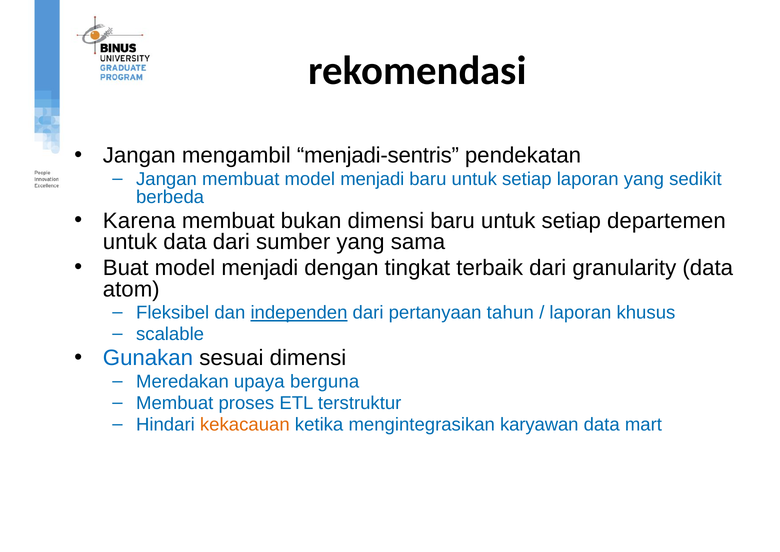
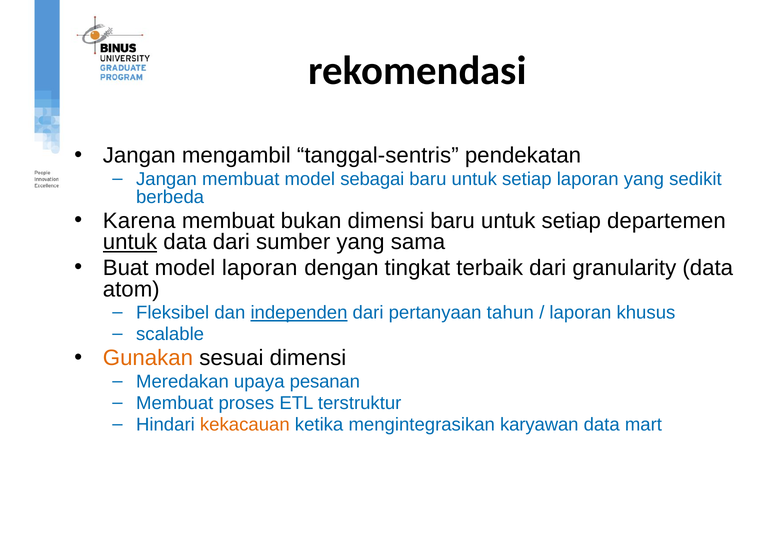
menjadi-sentris: menjadi-sentris -> tanggal-sentris (378, 156)
membuat model menjadi: menjadi -> sebagai (372, 179)
untuk underline: none -> present (130, 242)
Buat model menjadi: menjadi -> laporan (260, 268)
Gunakan colour: blue -> orange (148, 358)
berguna: berguna -> pesanan (325, 382)
